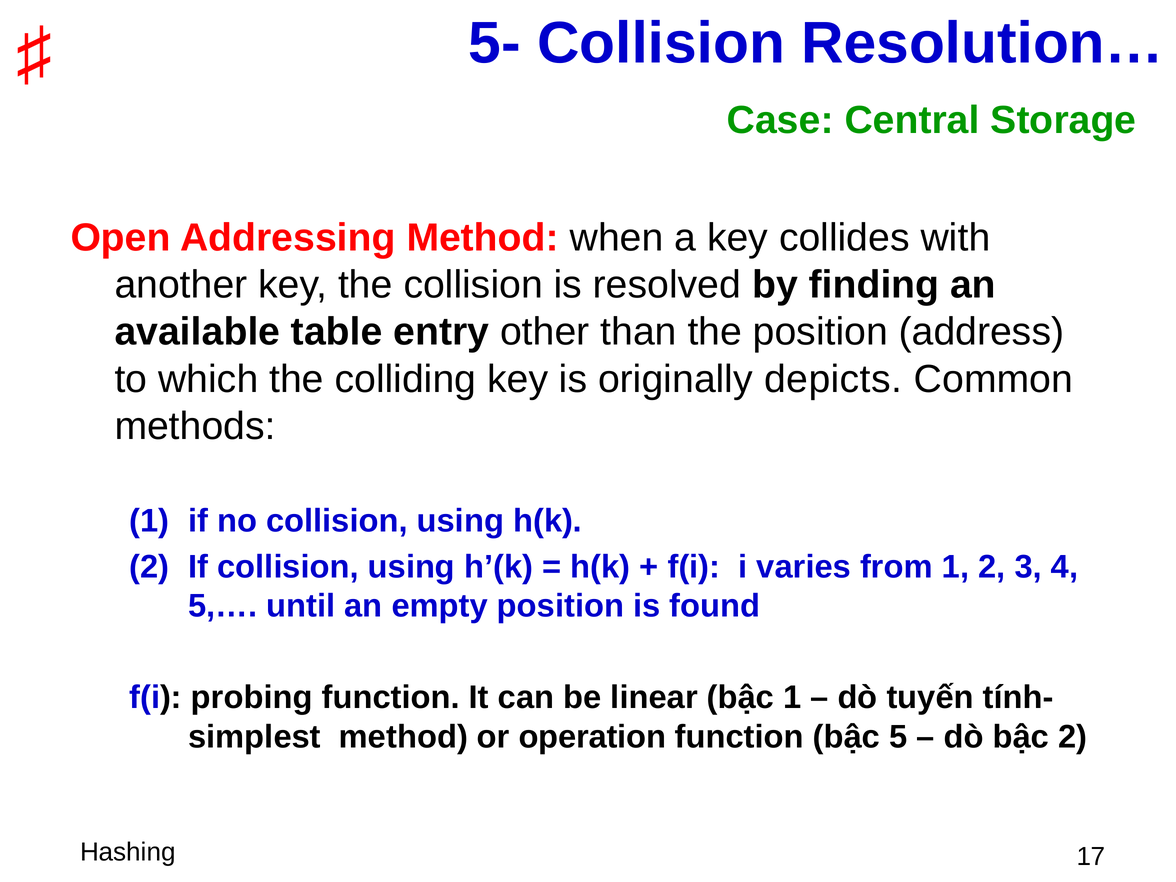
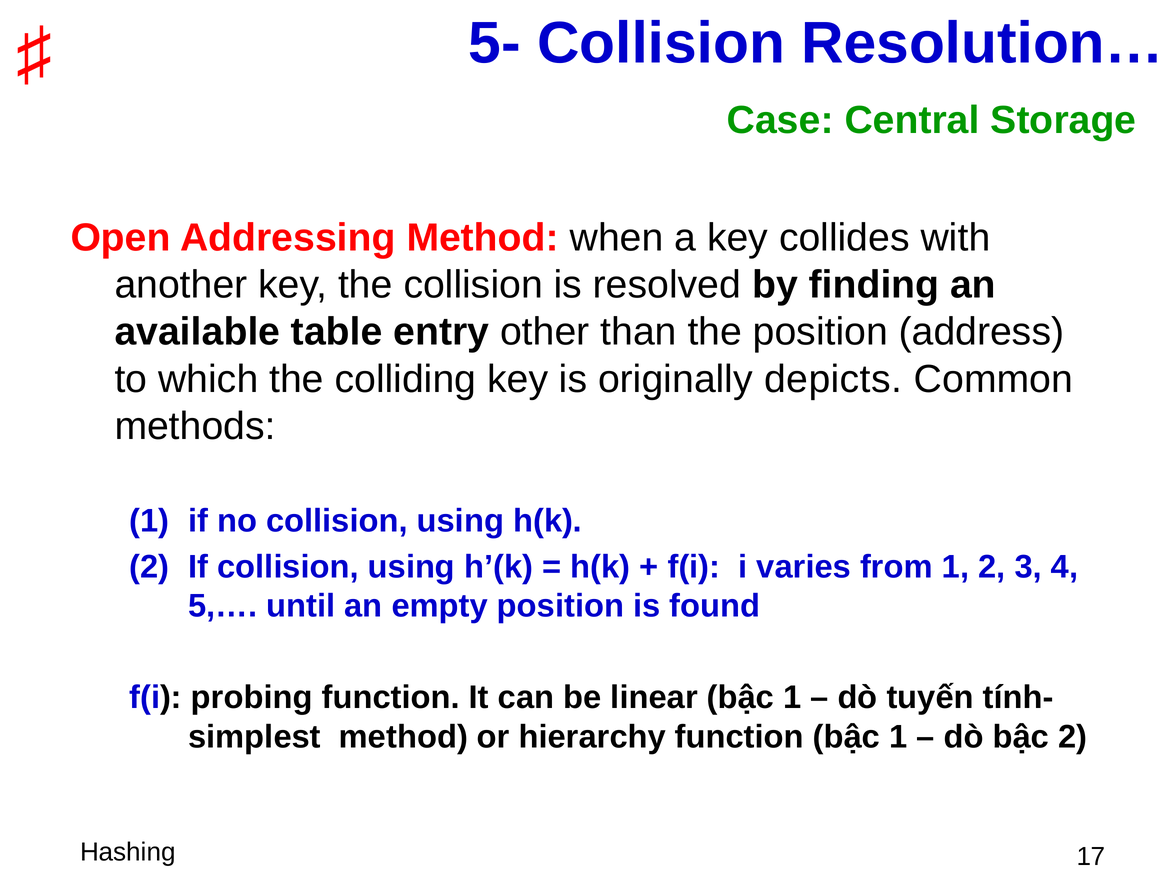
operation: operation -> hierarchy (592, 737)
function bậc 5: 5 -> 1 (898, 737)
